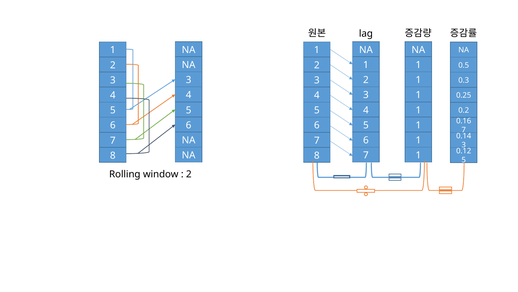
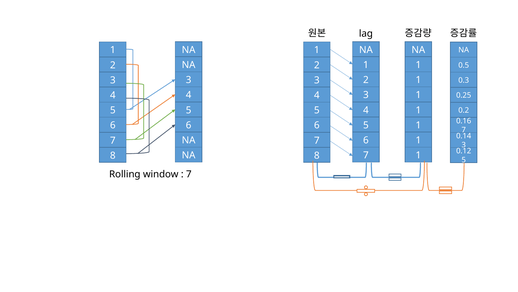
2: 2 -> 7 (189, 174)
